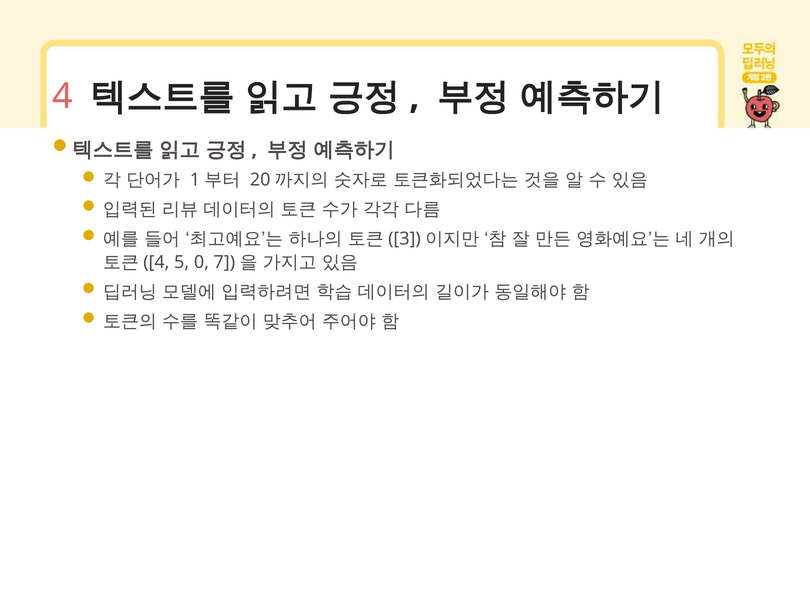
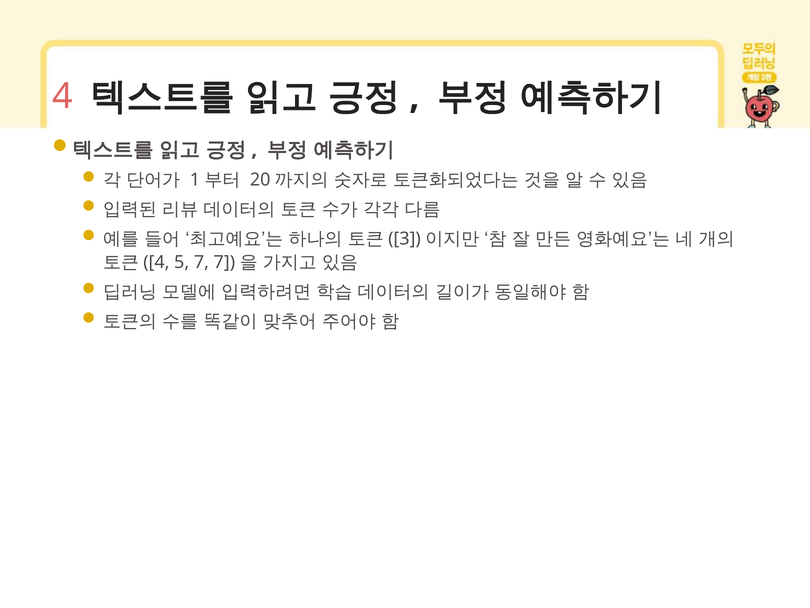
0: 0 -> 7 (201, 262)
